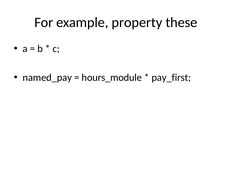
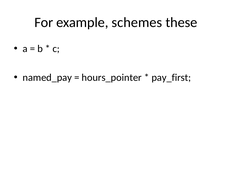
property: property -> schemes (137, 22)
hours_module: hours_module -> hours_pointer (112, 78)
